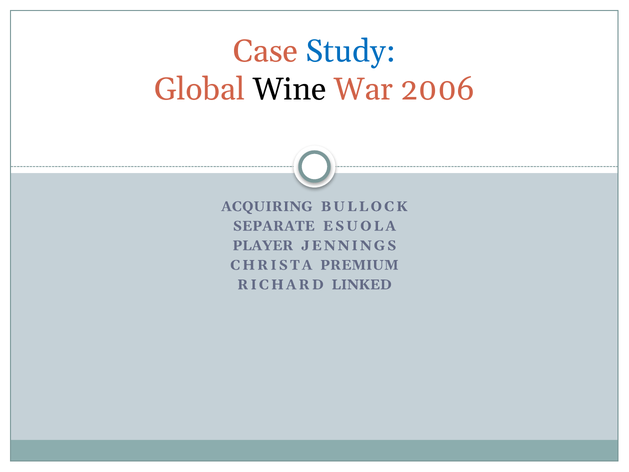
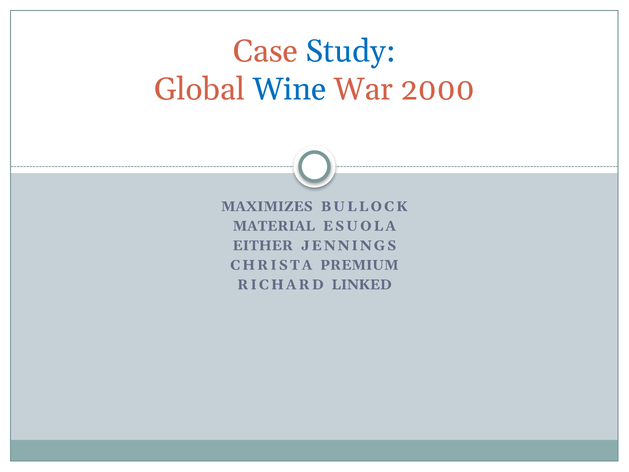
Wine colour: black -> blue (290, 89)
2006: 2006 -> 2000 (438, 89)
ACQUIRING: ACQUIRING -> MAXIMIZES (267, 206)
SEPARATE: SEPARATE -> MATERIAL (274, 226)
PLAYER: PLAYER -> EITHER (263, 245)
